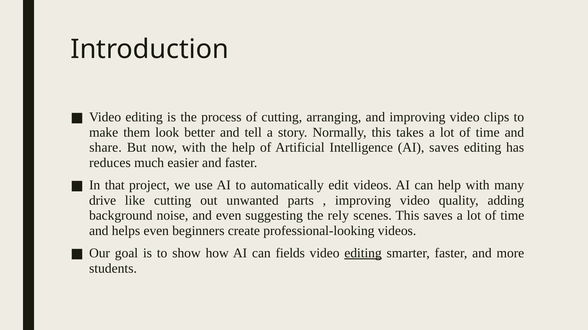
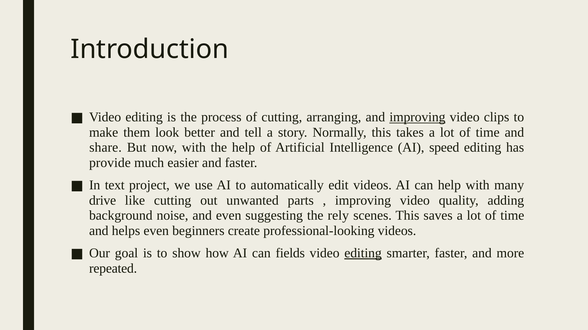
improving underline: none -> present (417, 117)
AI saves: saves -> speed (444, 148)
reduces: reduces -> provide (110, 163)
that: that -> text (115, 186)
students: students -> repeated (113, 269)
